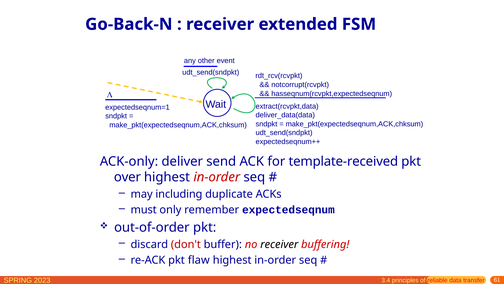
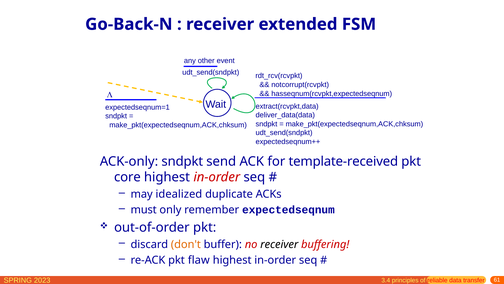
ACK-only deliver: deliver -> sndpkt (182, 161)
over: over -> core (127, 177)
including: including -> idealized (179, 194)
don't colour: red -> orange (186, 244)
